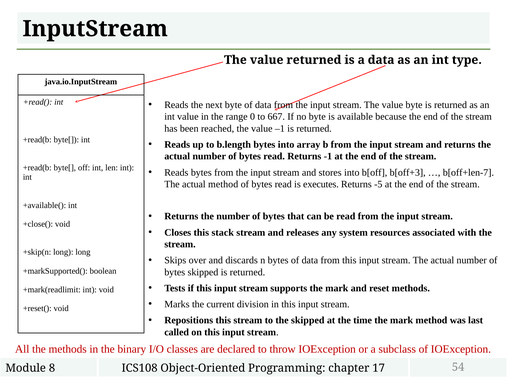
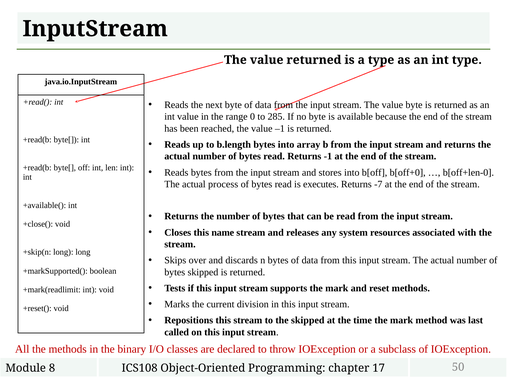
a data: data -> type (381, 60)
667: 667 -> 285 (276, 117)
b[off+3: b[off+3 -> b[off+0 (408, 173)
b[off+len-7: b[off+len-7 -> b[off+len-0 (468, 173)
actual method: method -> process (223, 184)
-5: -5 -> -7 (378, 184)
stack: stack -> name (223, 233)
54: 54 -> 50 (458, 367)
